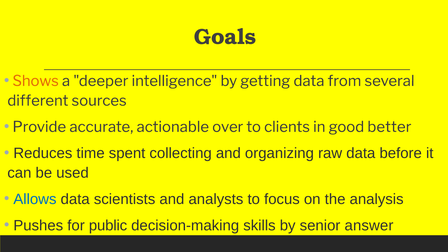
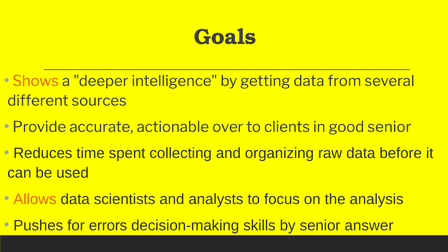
good better: better -> senior (389, 127)
Allows colour: blue -> orange (35, 199)
public: public -> errors (108, 225)
